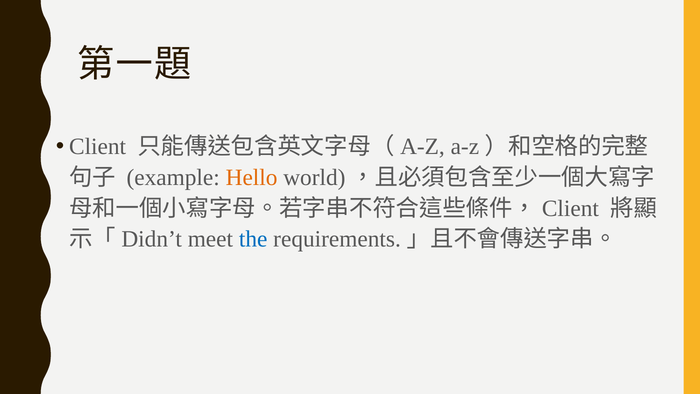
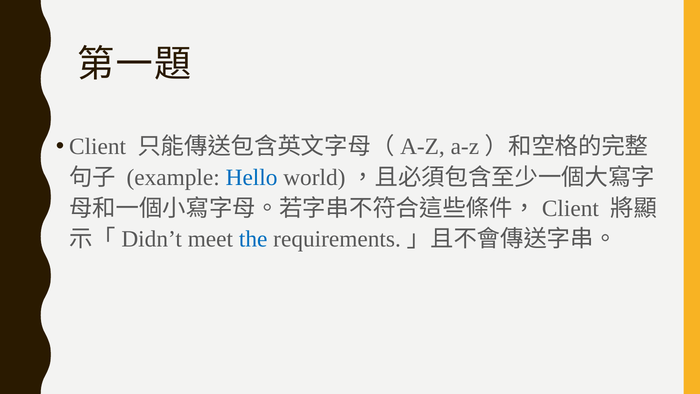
Hello colour: orange -> blue (252, 177)
